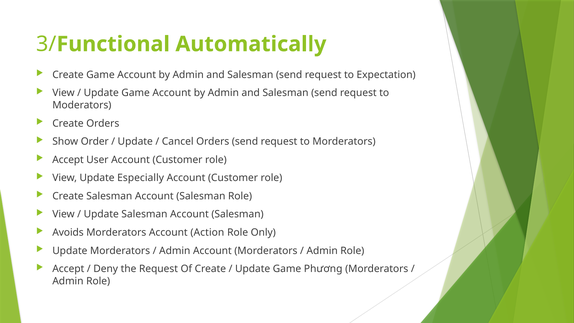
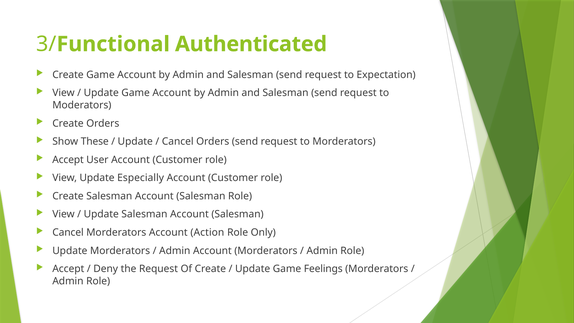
Automatically: Automatically -> Authenticated (251, 44)
Order: Order -> These (95, 141)
Avoids: Avoids -> Cancel (68, 232)
Phương: Phương -> Feelings (323, 269)
